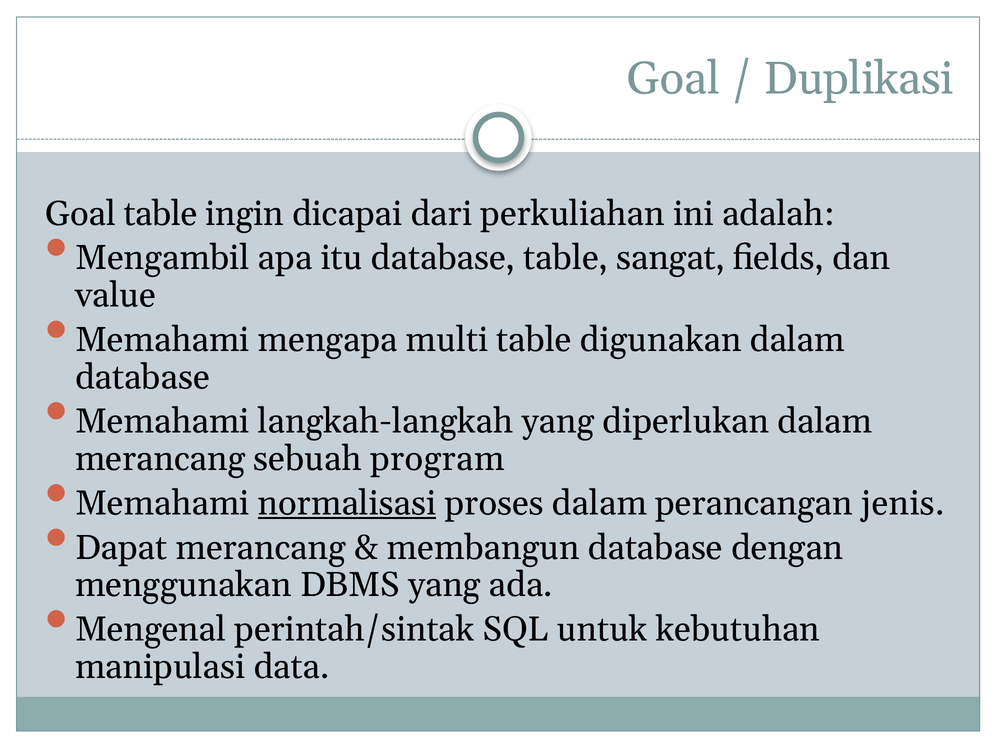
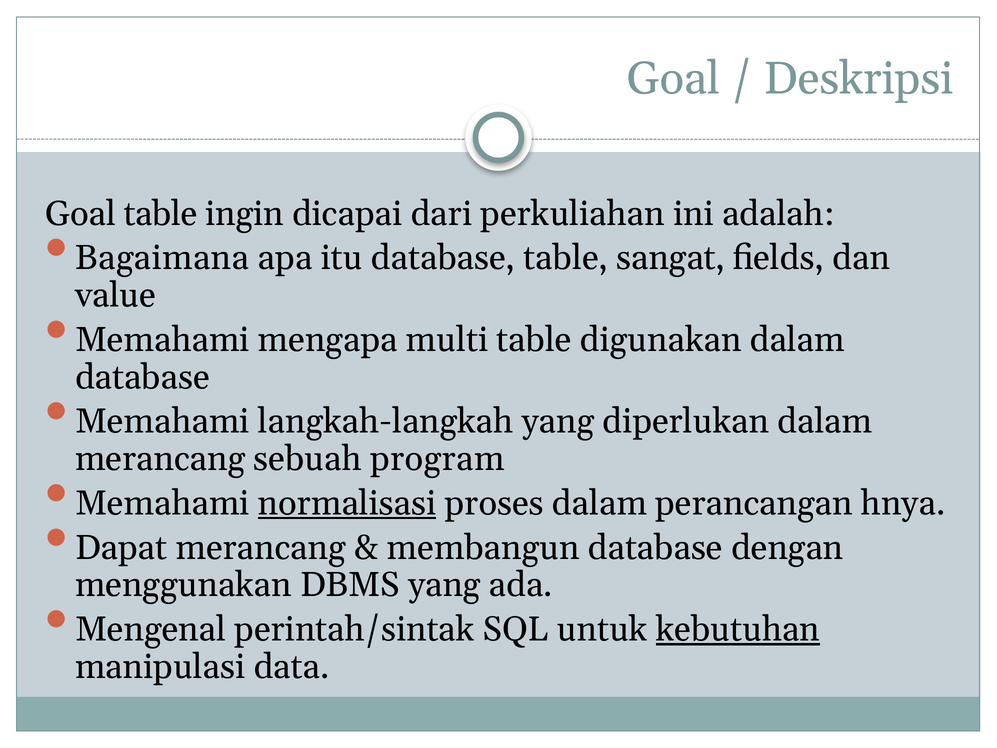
Duplikasi: Duplikasi -> Deskripsi (859, 78)
Mengambil: Mengambil -> Bagaimana (162, 258)
jenis: jenis -> hnya (903, 503)
kebutuhan underline: none -> present (738, 629)
